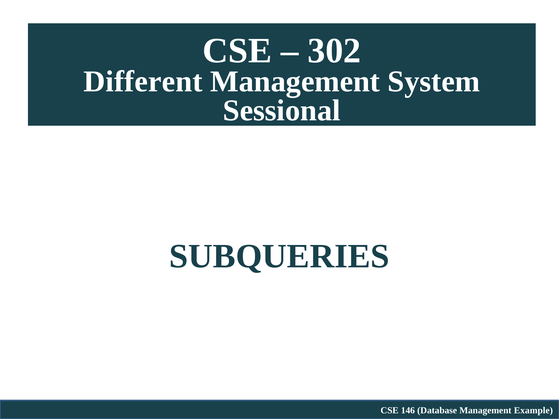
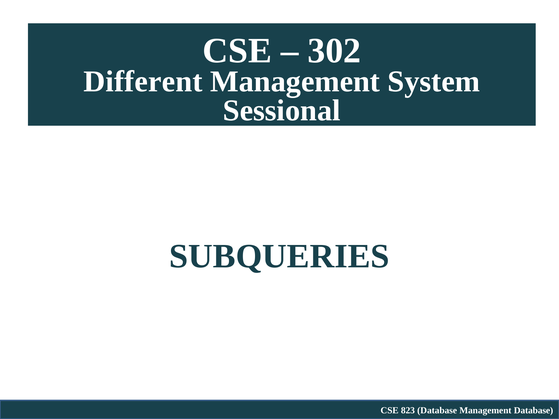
146: 146 -> 823 (408, 411)
Management Example: Example -> Database (534, 411)
